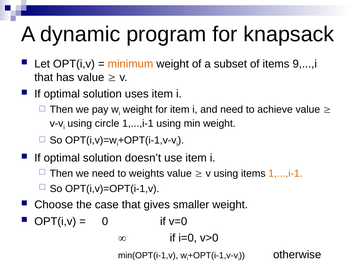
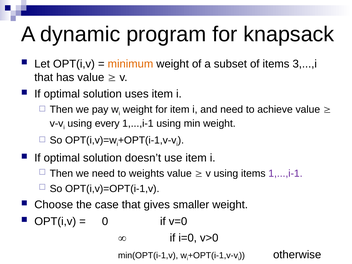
9,...,i: 9,...,i -> 3,...,i (305, 64)
circle: circle -> every (107, 124)
1,...,i-1 colour: orange -> purple (285, 174)
